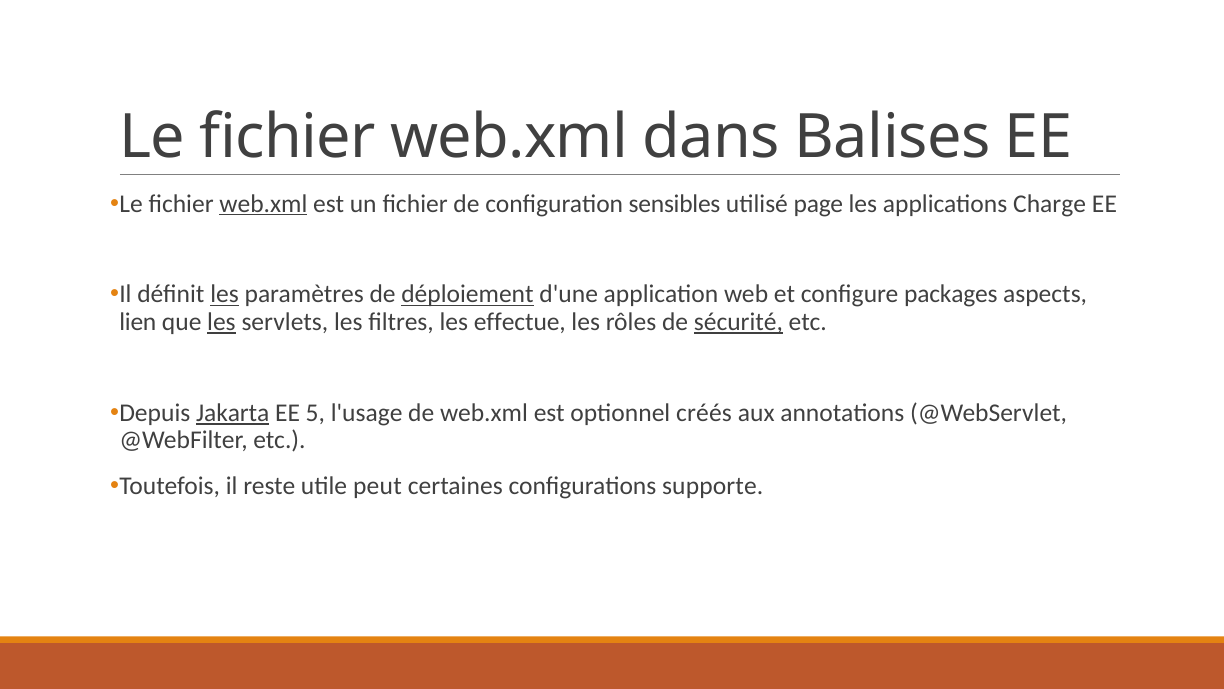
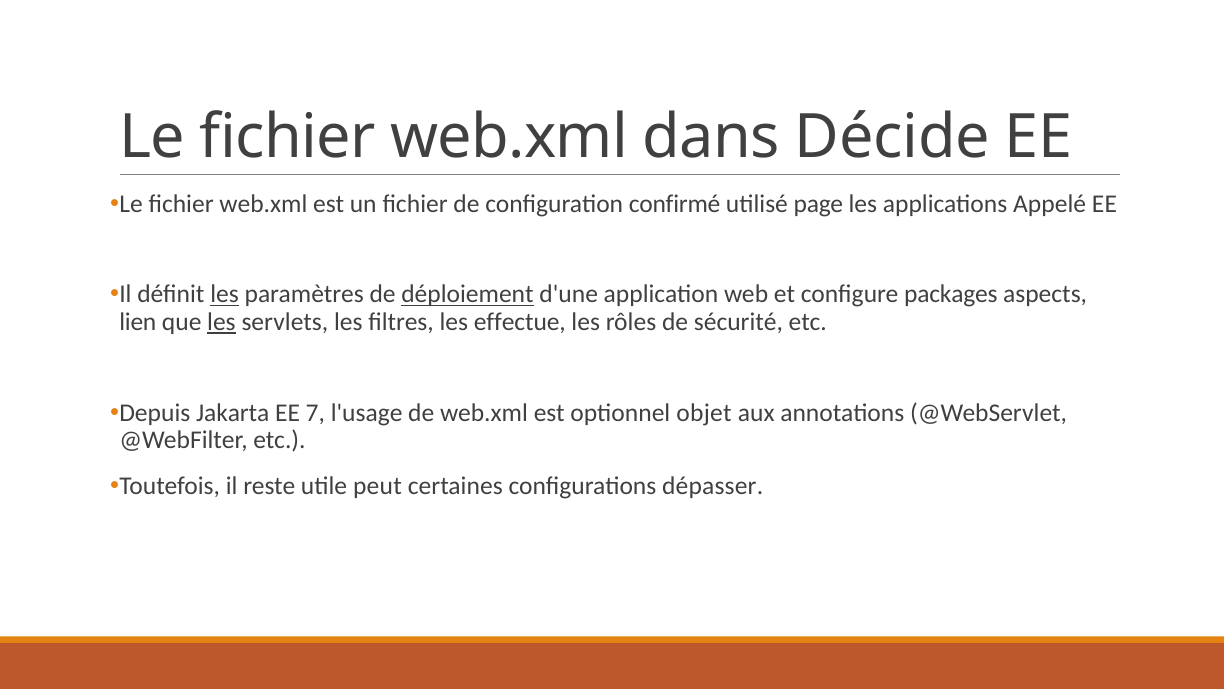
Balises: Balises -> Décide (892, 137)
web.xml underline: present -> none (263, 204)
sensibles: sensibles -> confirmé (675, 204)
Charge: Charge -> Appelé (1050, 204)
sécurité underline: present -> none (738, 322)
Jakarta underline: present -> none (233, 413)
5: 5 -> 7 (315, 413)
créés: créés -> objet (704, 413)
supporte: supporte -> dépasser (713, 486)
